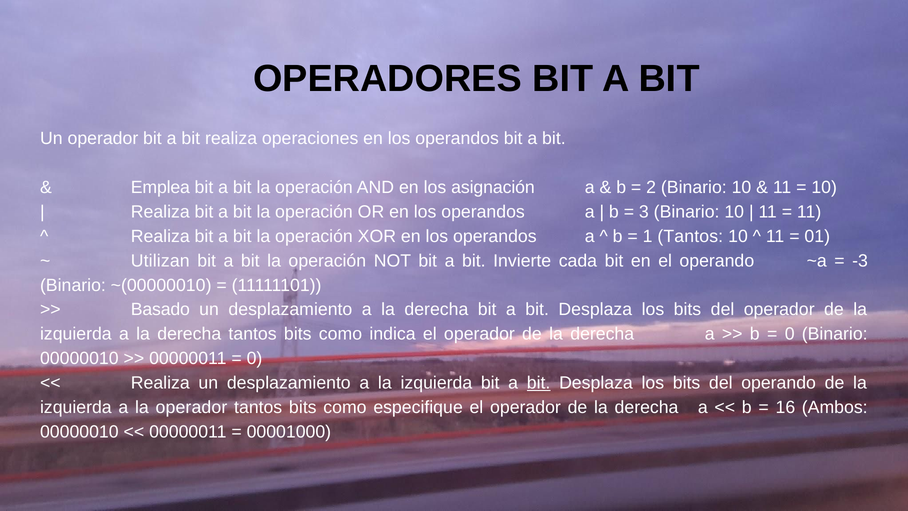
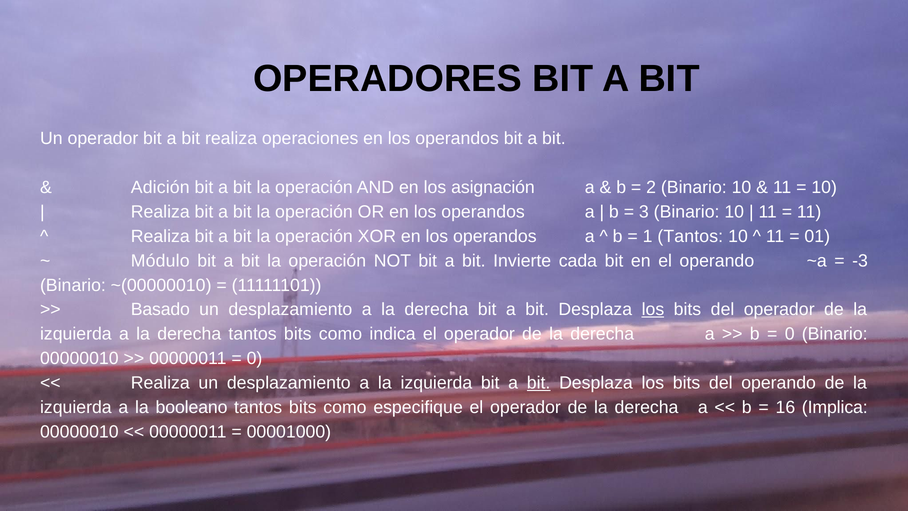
Emplea: Emplea -> Adición (160, 187)
Utilizan: Utilizan -> Módulo (160, 261)
los underline: none -> present (653, 309)
la operador: operador -> booleano (192, 407)
Ambos: Ambos -> Implica (835, 407)
